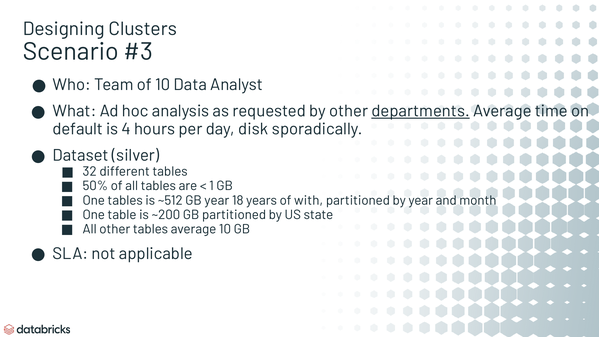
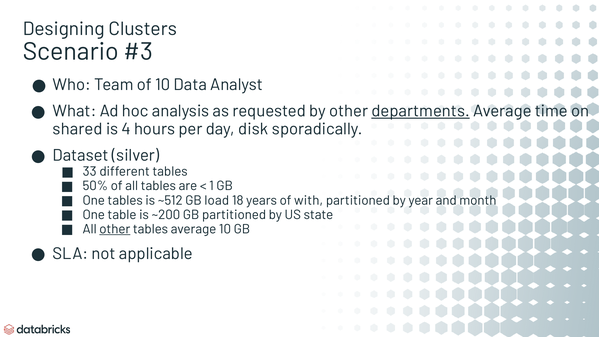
default: default -> shared (78, 129)
32: 32 -> 33 (90, 172)
GB year: year -> load (217, 200)
other underline: none -> present (115, 229)
